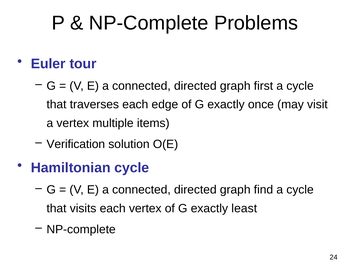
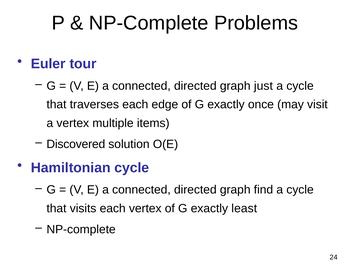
first: first -> just (263, 86)
Verification: Verification -> Discovered (76, 144)
